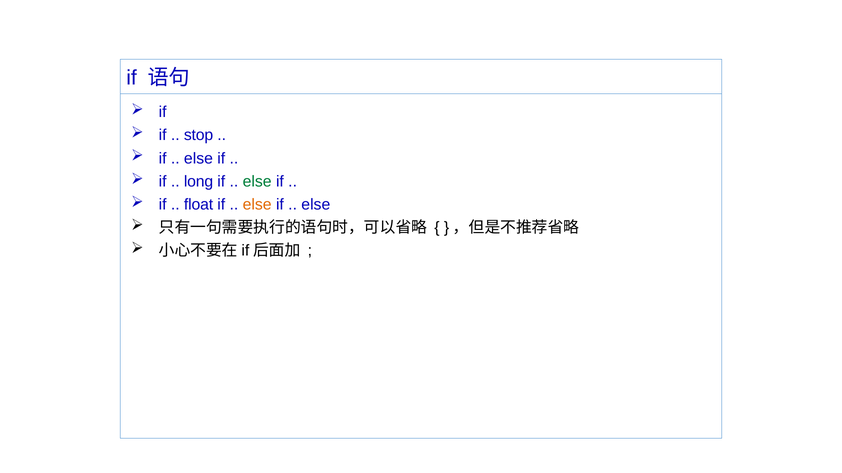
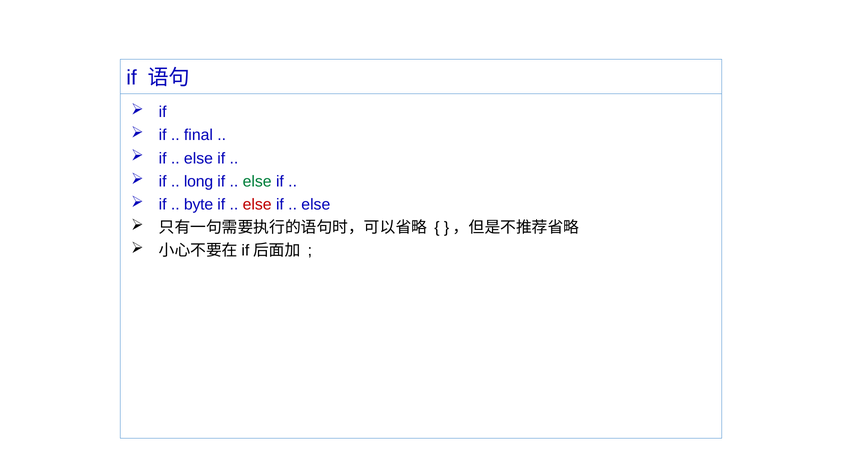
stop: stop -> final (198, 135)
float: float -> byte (199, 205)
else colour: orange -> red (257, 205)
